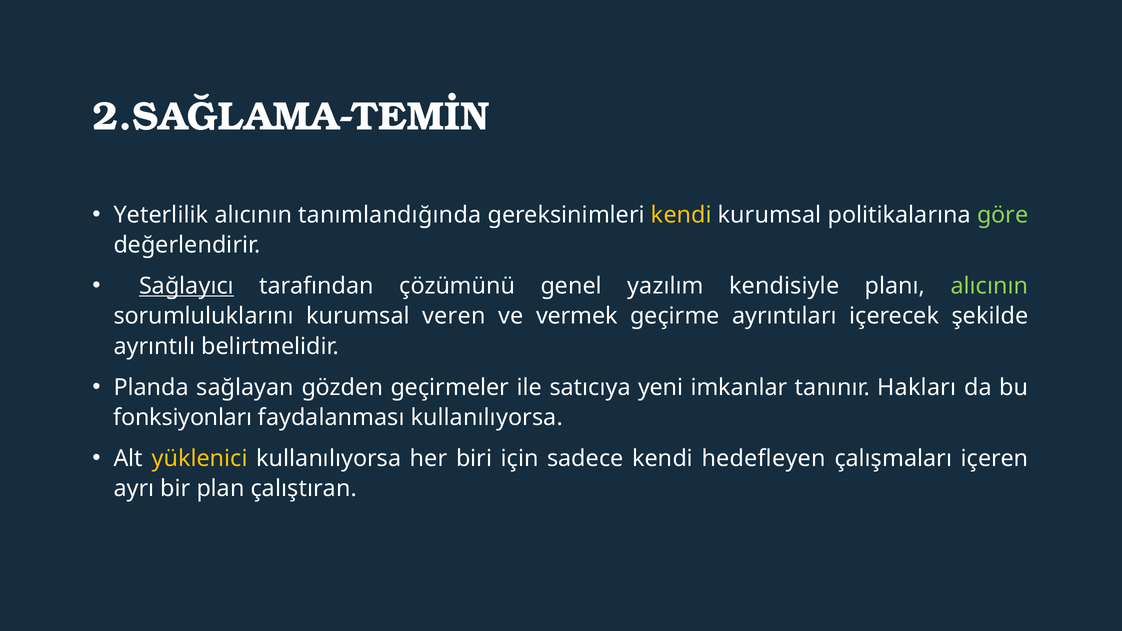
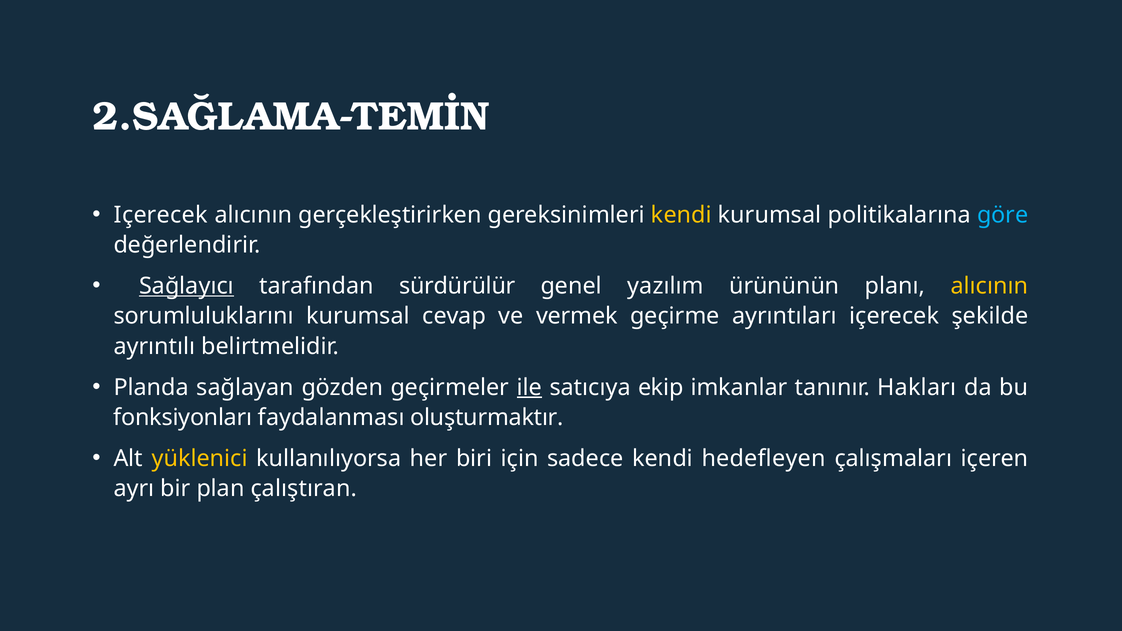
Yeterlilik: Yeterlilik -> Içerecek (161, 215)
tanımlandığında: tanımlandığında -> gerçekleştirirken (390, 215)
göre colour: light green -> light blue (1003, 215)
çözümünü: çözümünü -> sürdürülür (457, 286)
kendisiyle: kendisiyle -> ürününün (784, 286)
alıcının colour: light green -> yellow (990, 286)
veren: veren -> cevap (454, 316)
ile underline: none -> present (529, 387)
yeni: yeni -> ekip (661, 387)
faydalanması kullanılıyorsa: kullanılıyorsa -> oluşturmaktır (487, 418)
